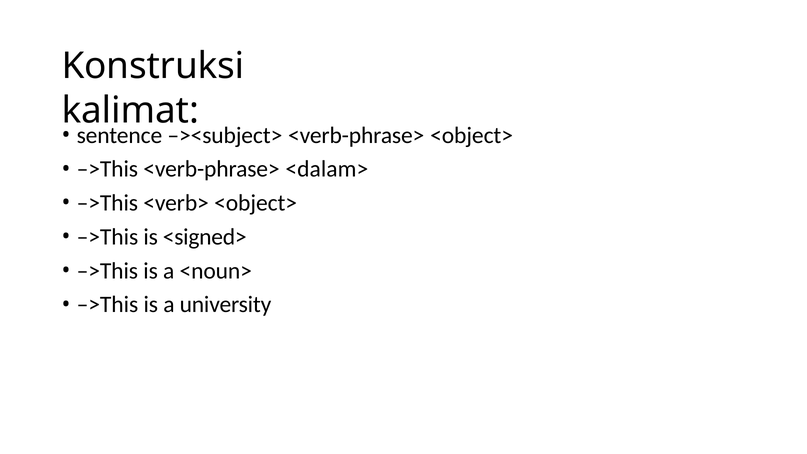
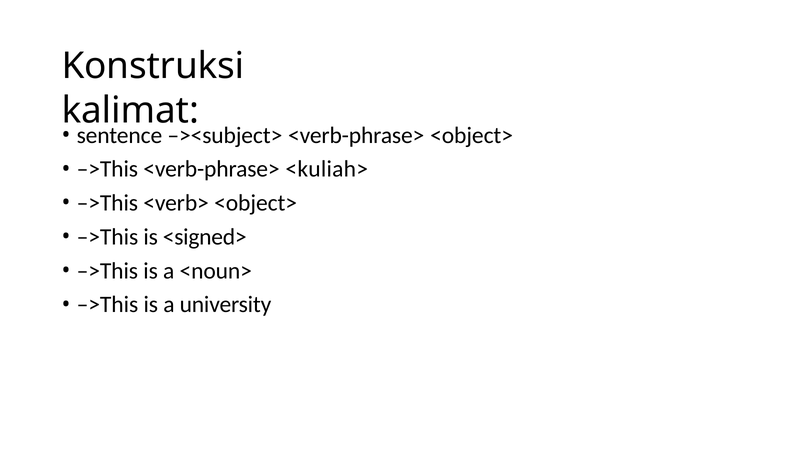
<dalam>: <dalam> -> <kuliah> (327, 169)
